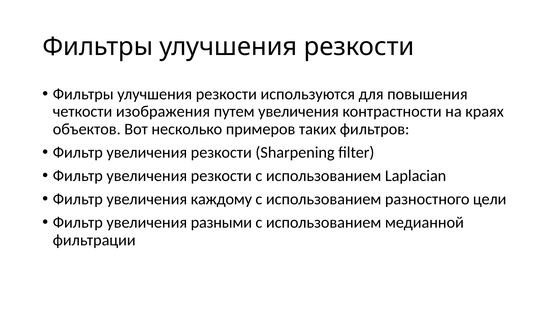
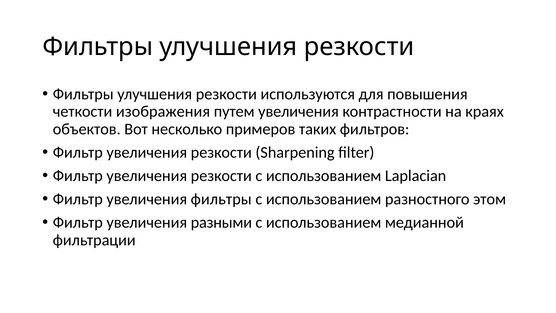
увеличения каждому: каждому -> фильтры (221, 199)
цели: цели -> этом (490, 199)
